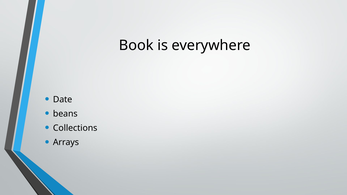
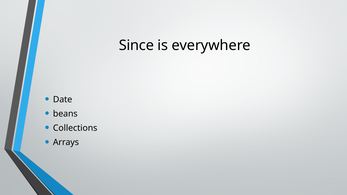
Book: Book -> Since (136, 45)
